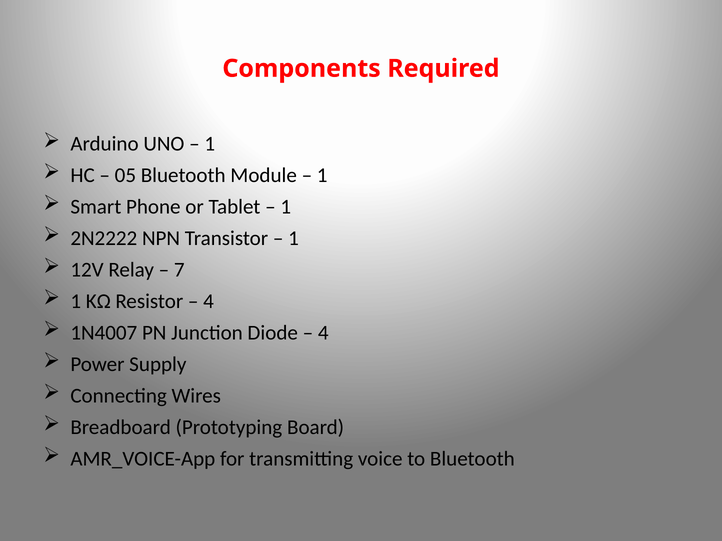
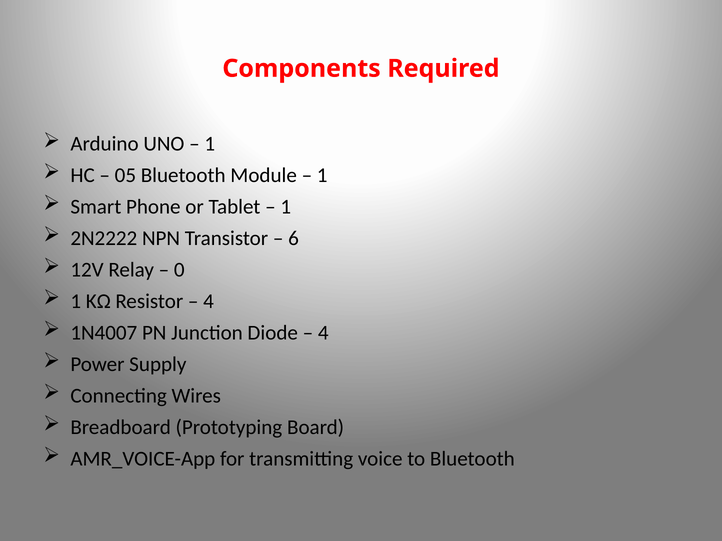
1: 1 -> 6 (294, 239)
7: 7 -> 0 (179, 270)
